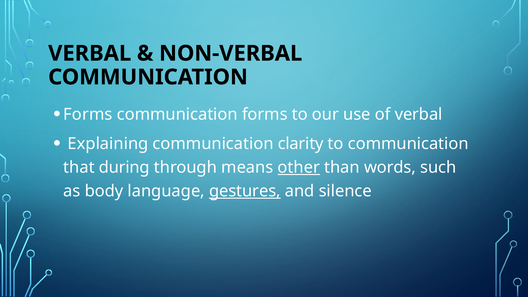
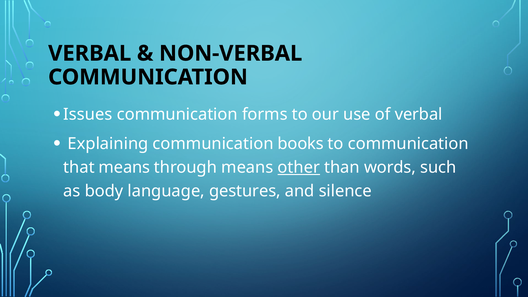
Forms: Forms -> Issues (88, 114)
clarity: clarity -> books (301, 144)
that during: during -> means (124, 167)
gestures underline: present -> none (245, 191)
